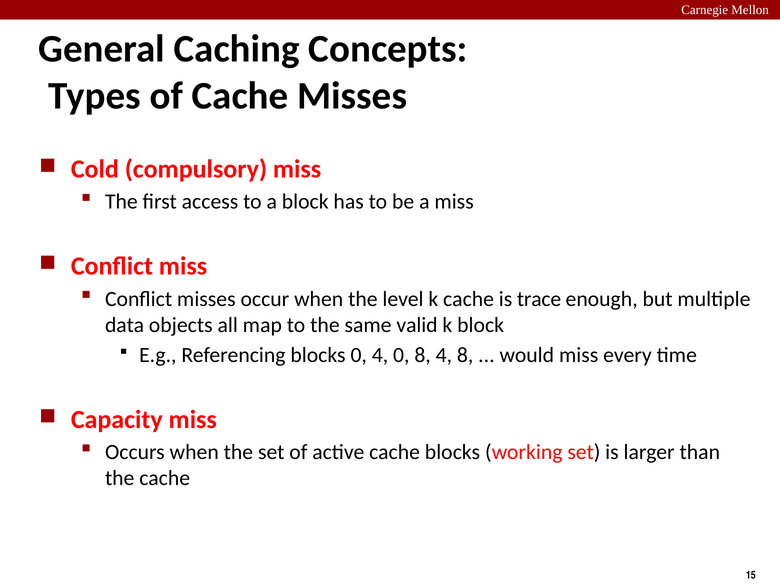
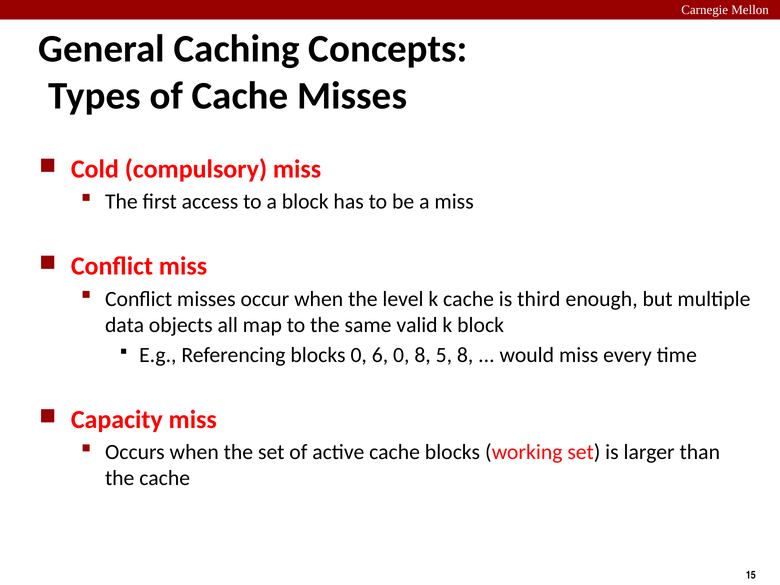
trace: trace -> third (539, 299)
0 4: 4 -> 6 (380, 355)
8 4: 4 -> 5 (444, 355)
